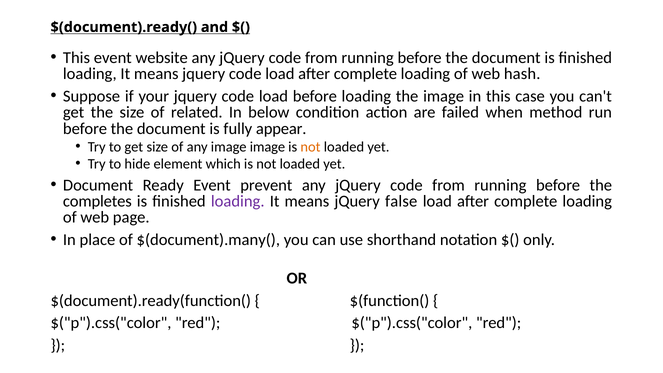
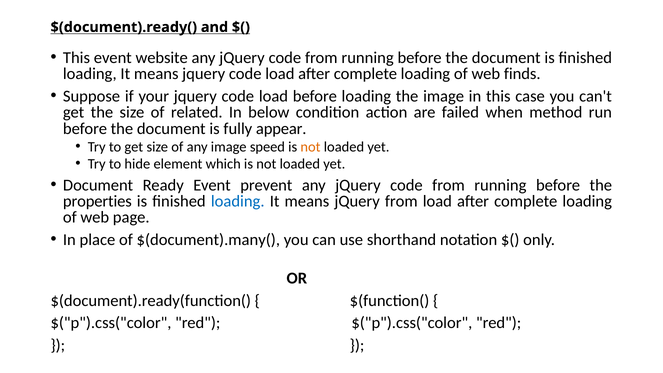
hash: hash -> finds (522, 74)
image image: image -> speed (267, 147)
completes: completes -> properties (97, 201)
loading colour: purple -> blue (238, 201)
jQuery false: false -> from (401, 201)
